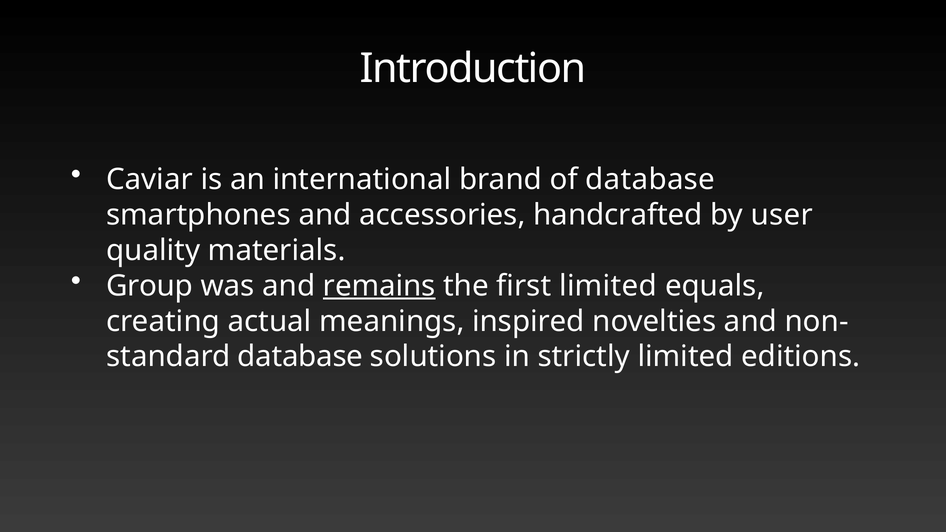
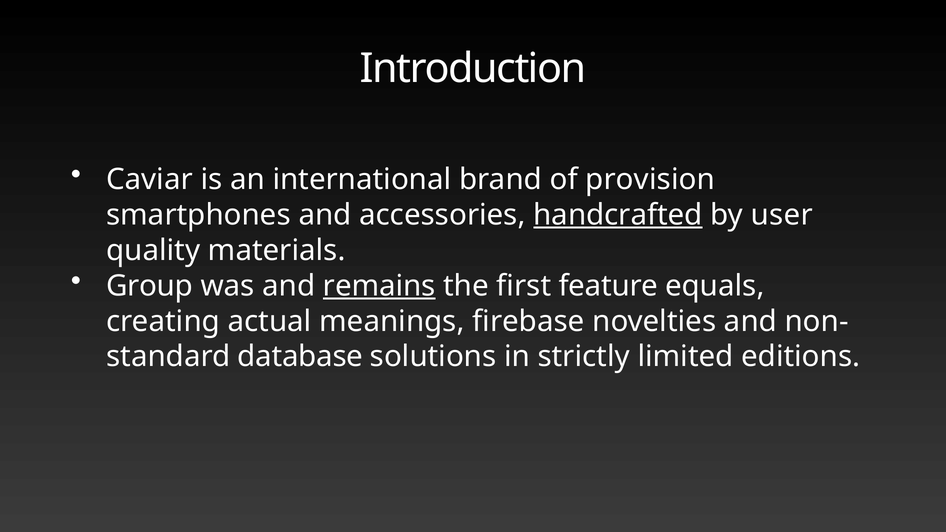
of database: database -> provision (650, 179)
handcrafted underline: none -> present (618, 215)
first limited: limited -> feature (608, 286)
inspired: inspired -> firebase (528, 321)
